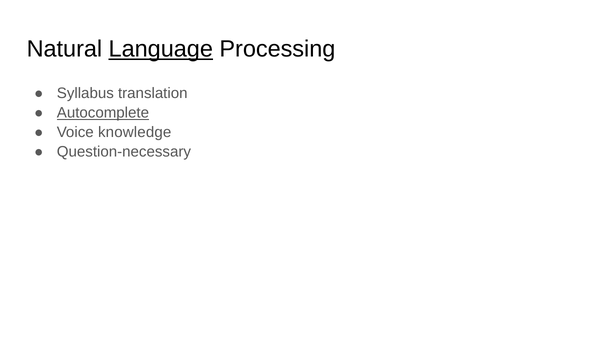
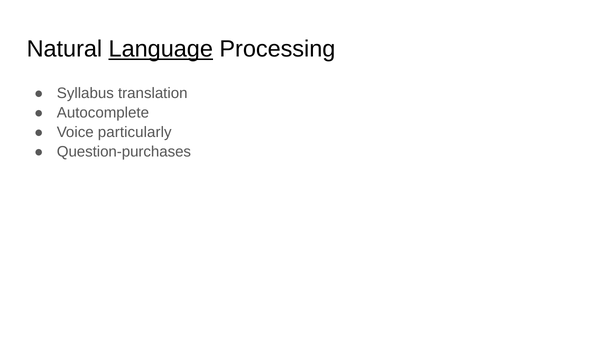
Autocomplete underline: present -> none (103, 113)
knowledge: knowledge -> particularly (135, 132)
Question-necessary: Question-necessary -> Question-purchases (124, 152)
